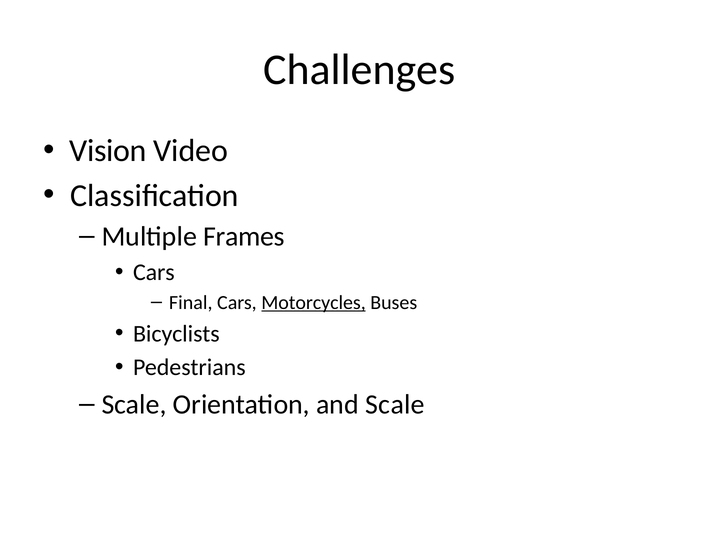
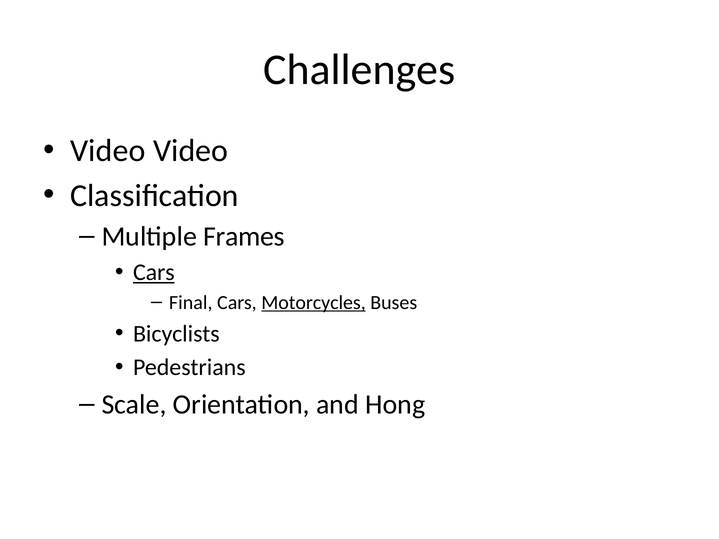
Vision: Vision -> Video (108, 151)
Cars underline: none -> present (154, 273)
and Scale: Scale -> Hong (395, 405)
